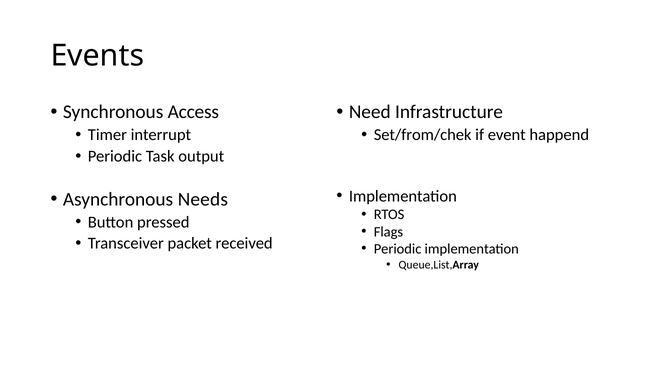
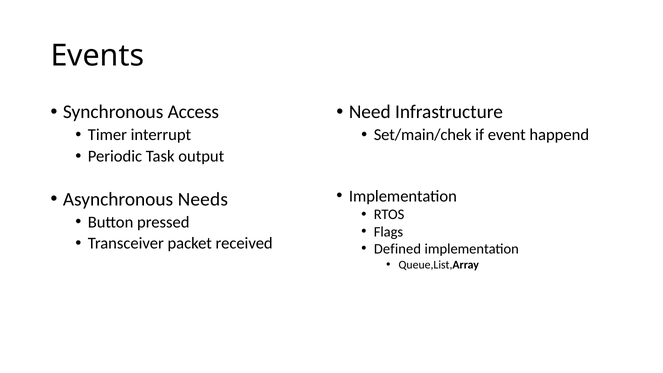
Set/from/chek: Set/from/chek -> Set/main/chek (423, 135)
Periodic: Periodic -> Defined (397, 249)
